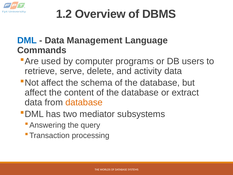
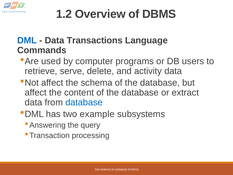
Management: Management -> Transactions (95, 40)
database colour: orange -> blue (84, 102)
mediator: mediator -> example (97, 114)
